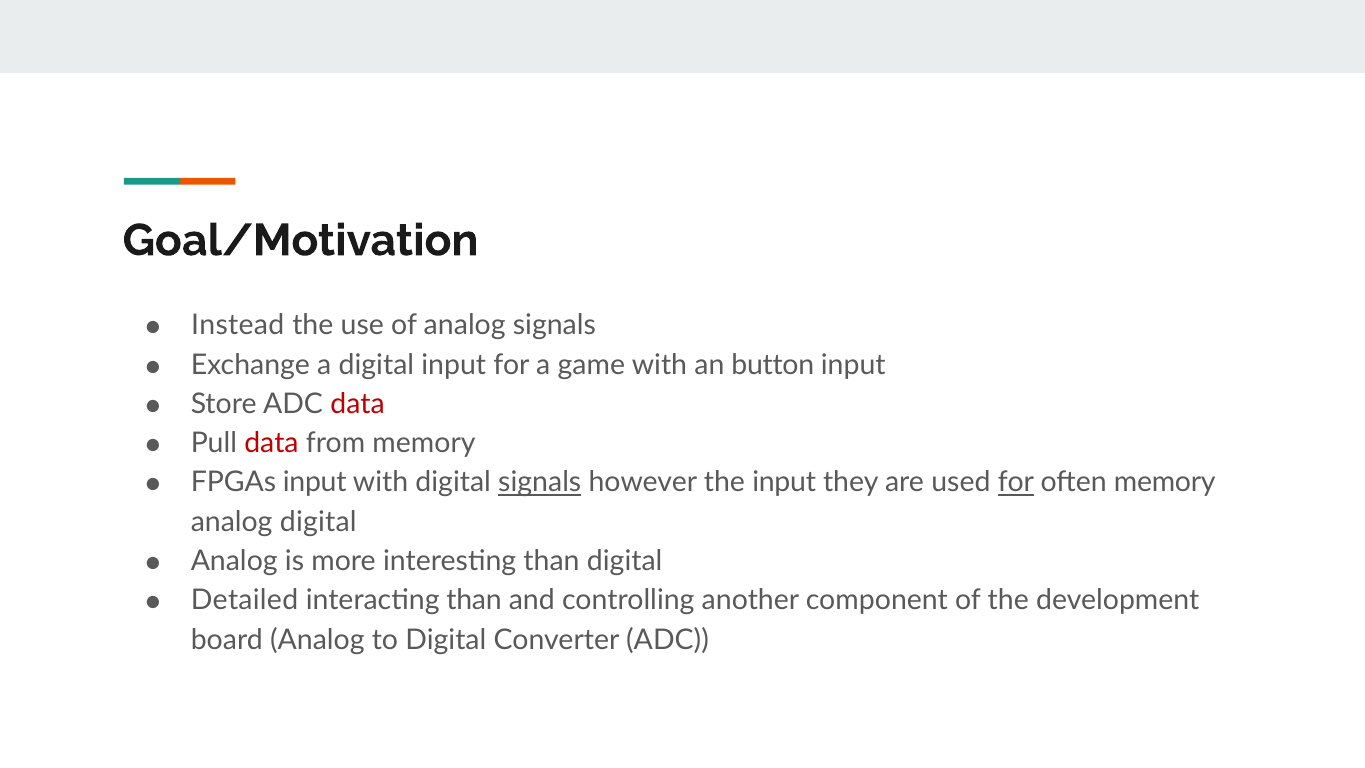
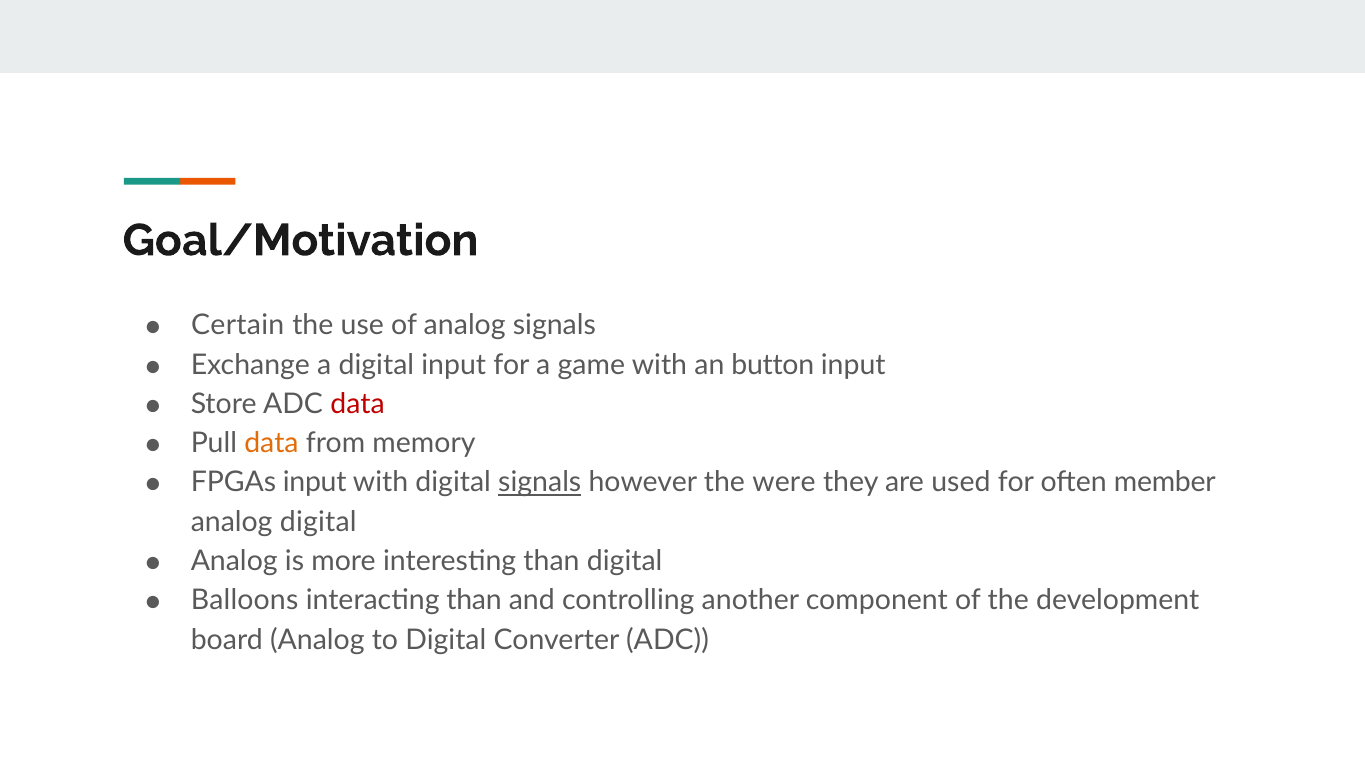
Instead: Instead -> Certain (238, 325)
data colour: red -> orange (271, 443)
the input: input -> were (784, 482)
for underline: present -> none (1016, 482)
often memory: memory -> member (1165, 482)
Detailed: Detailed -> Balloons (245, 600)
